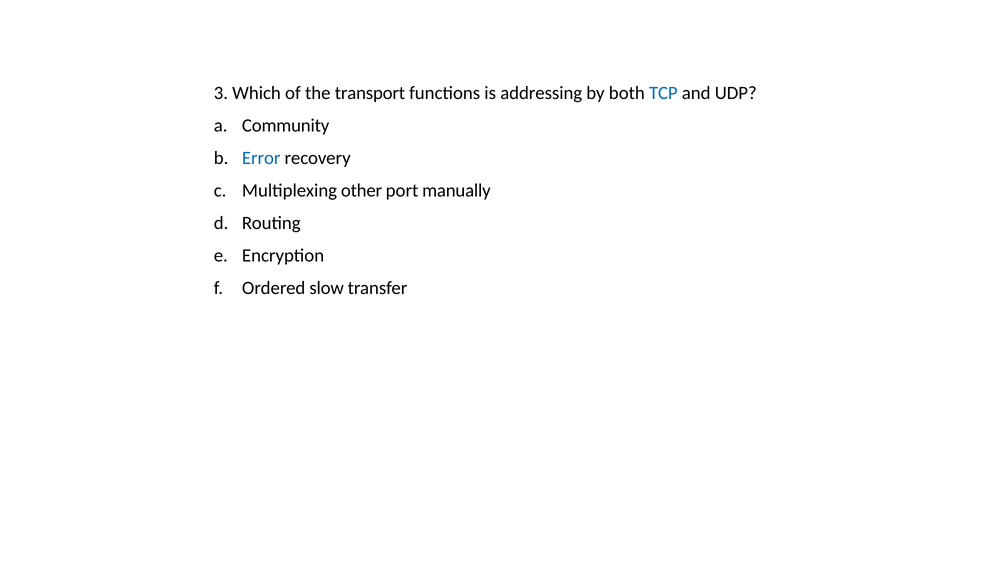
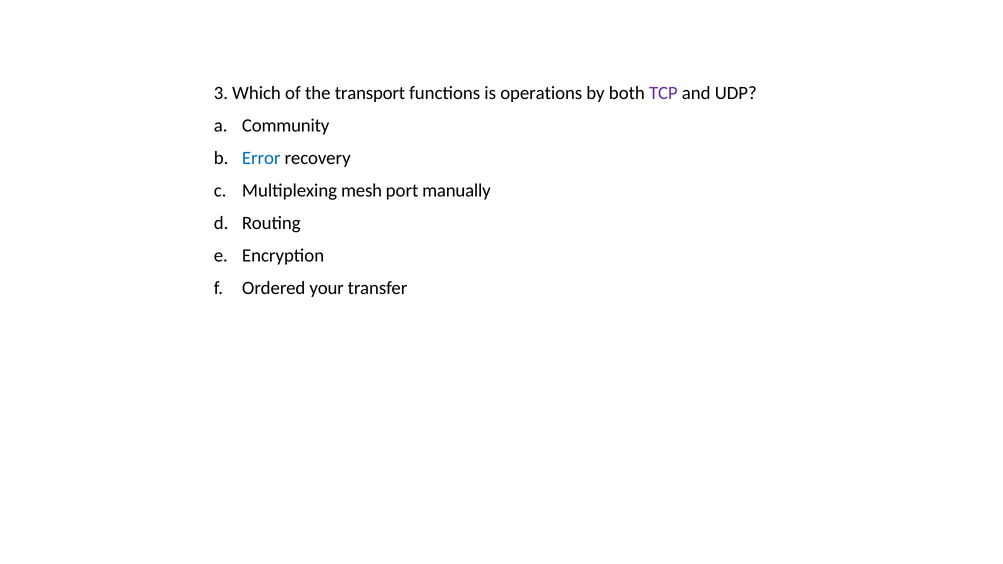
addressing: addressing -> operations (541, 93)
TCP colour: blue -> purple (663, 93)
other: other -> mesh (362, 191)
slow: slow -> your (327, 288)
